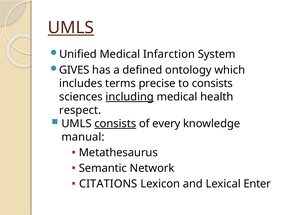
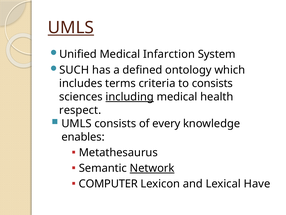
GIVES: GIVES -> SUCH (74, 70)
precise: precise -> criteria (157, 83)
consists underline: present -> none (115, 123)
manual: manual -> enables (83, 137)
Network underline: none -> present (152, 168)
CITATIONS: CITATIONS -> COMPUTER (108, 183)
Enter: Enter -> Have (257, 183)
